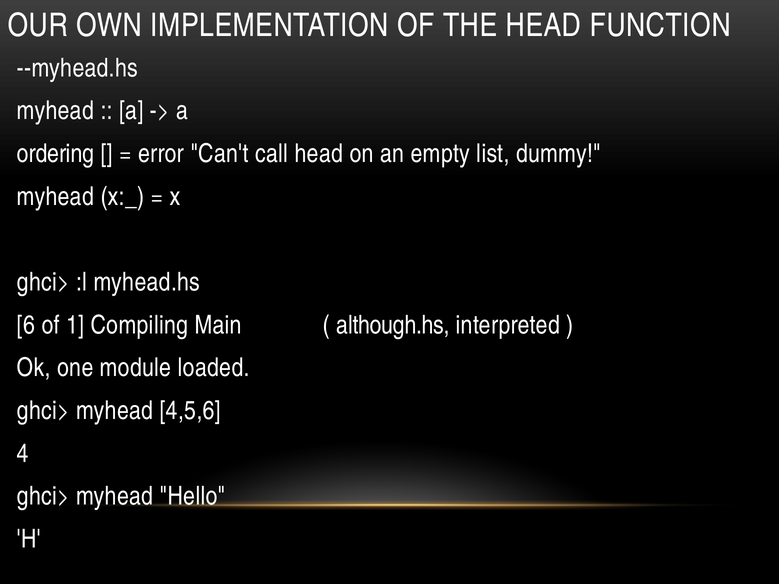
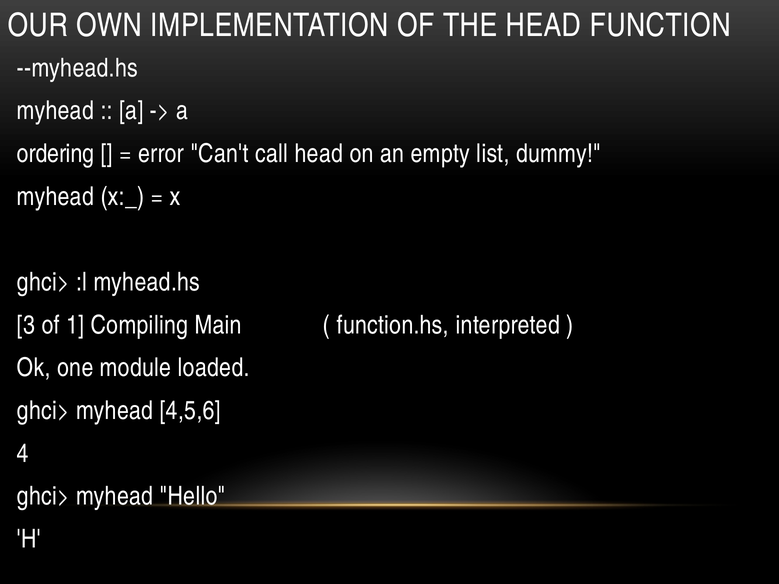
6: 6 -> 3 (26, 325)
although.hs: although.hs -> function.hs (393, 325)
